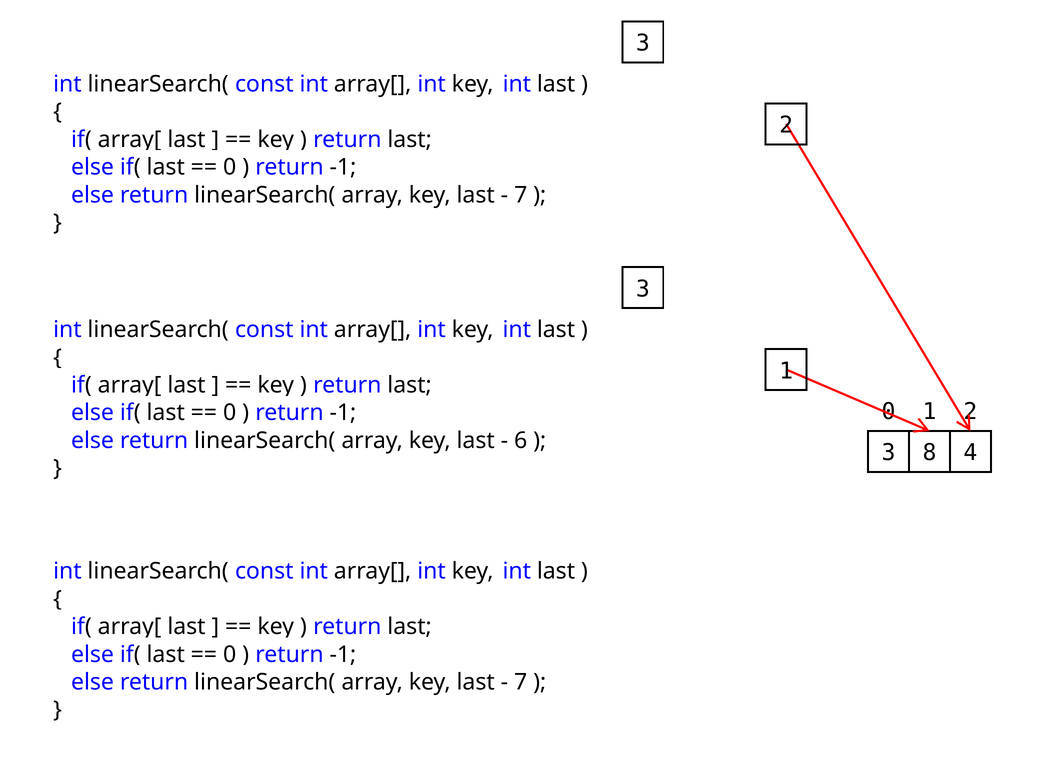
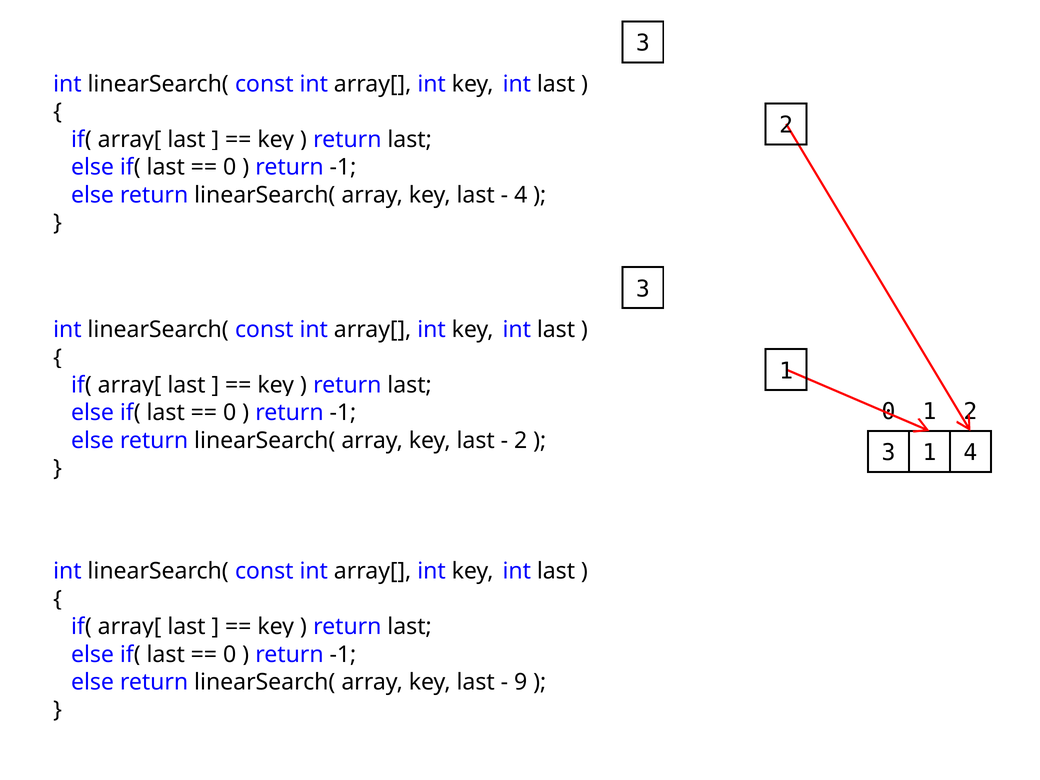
7: 7 -> 4 (521, 195)
6: 6 -> 2 (521, 441)
8: 8 -> 1 (929, 453)
7: 7 -> 9 (521, 682)
